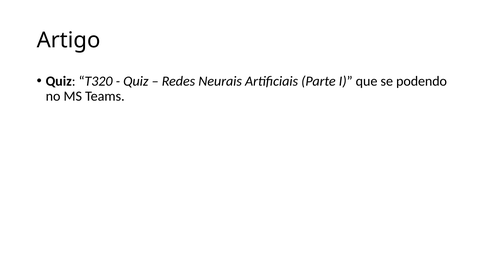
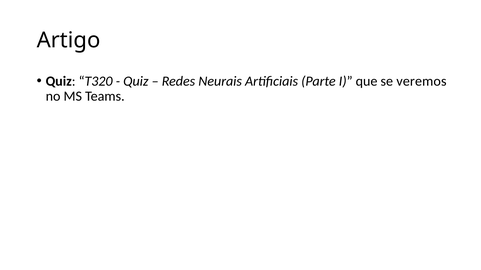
podendo: podendo -> veremos (421, 81)
